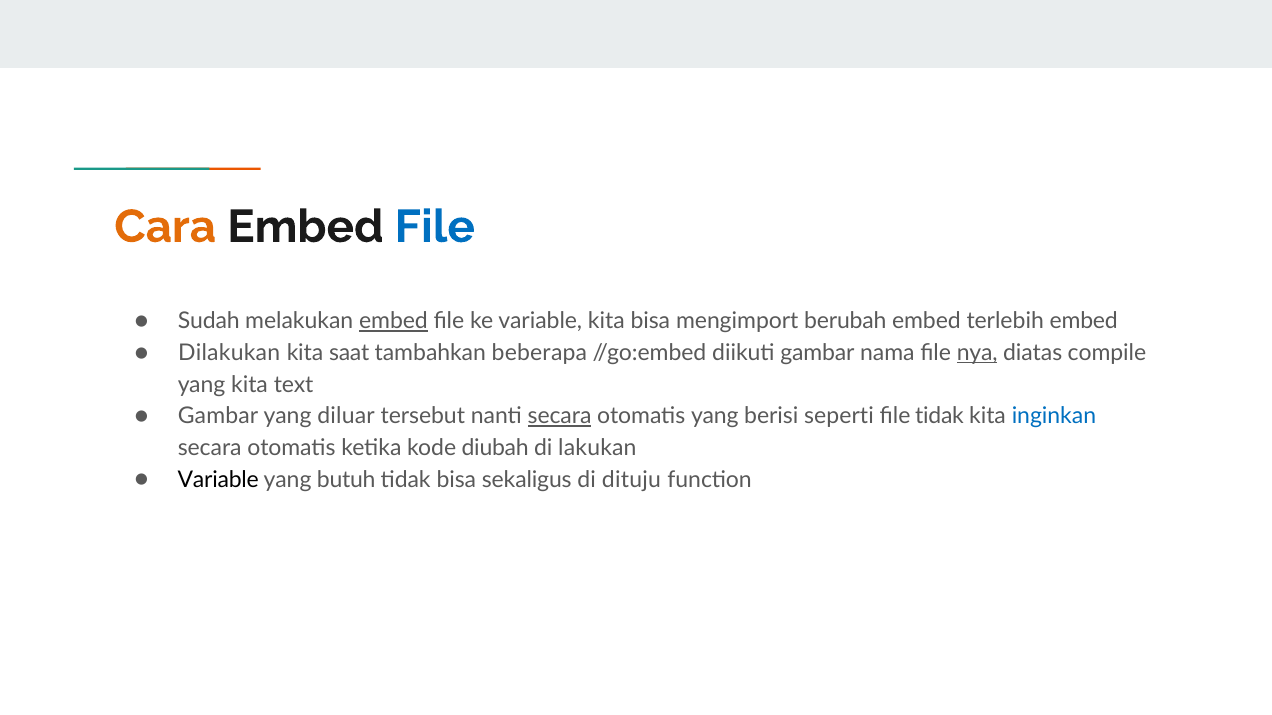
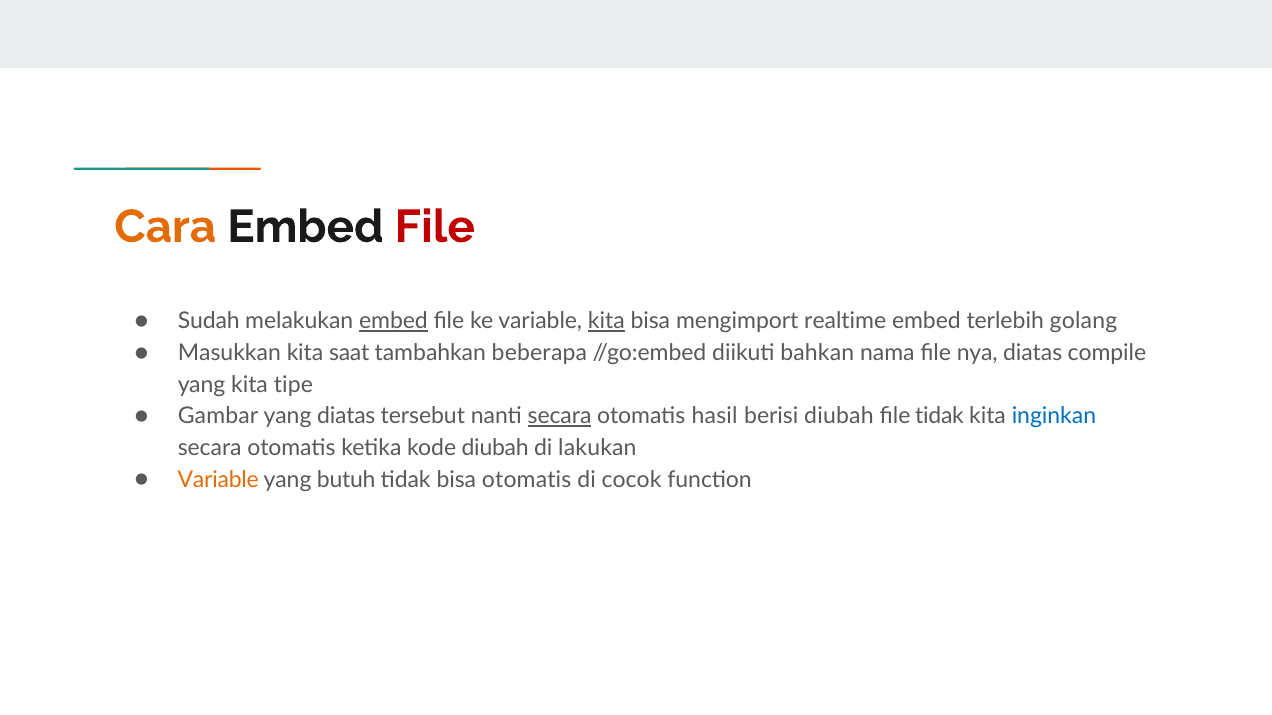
File colour: blue -> red (435, 227)
kita underline: none -> present (606, 321)
berubah: berubah -> realtime (845, 321)
terlebih embed: embed -> golang (1084, 321)
Dilakukan: Dilakukan -> Masukkan (229, 353)
diikuti gambar: gambar -> bahkan (817, 353)
nya underline: present -> none (977, 353)
text: text -> tipe (293, 385)
yang diluar: diluar -> diatas (346, 417)
otomatis yang: yang -> hasil (715, 417)
berisi seperti: seperti -> diubah (839, 417)
Variable colour: black -> orange (218, 480)
bisa sekaligus: sekaligus -> otomatis (527, 480)
dituju: dituju -> cocok (631, 480)
